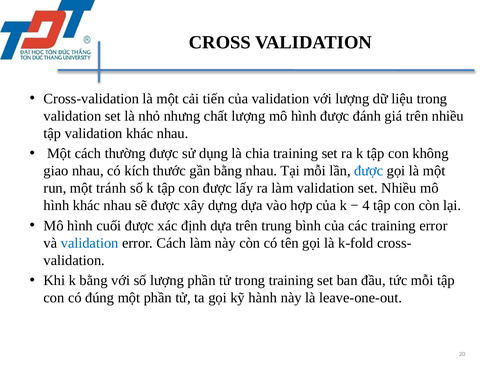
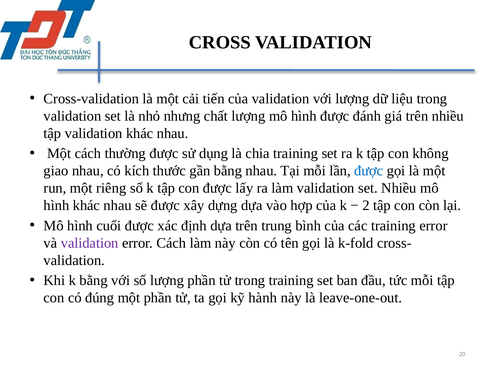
tránh: tránh -> riêng (111, 188)
4: 4 -> 2 (366, 206)
validation colour: blue -> purple (90, 243)
